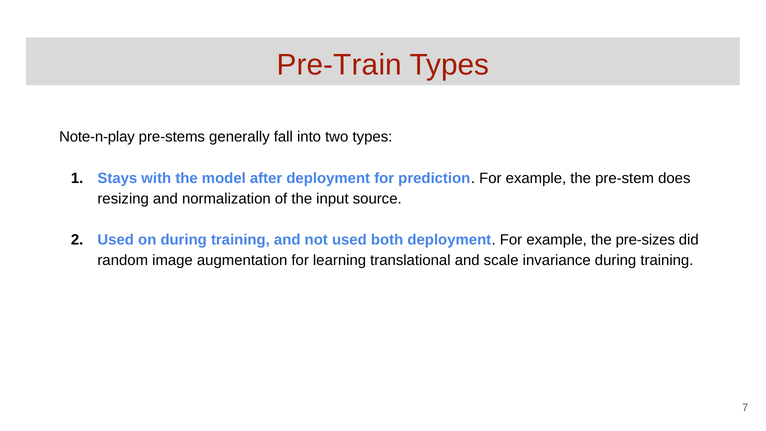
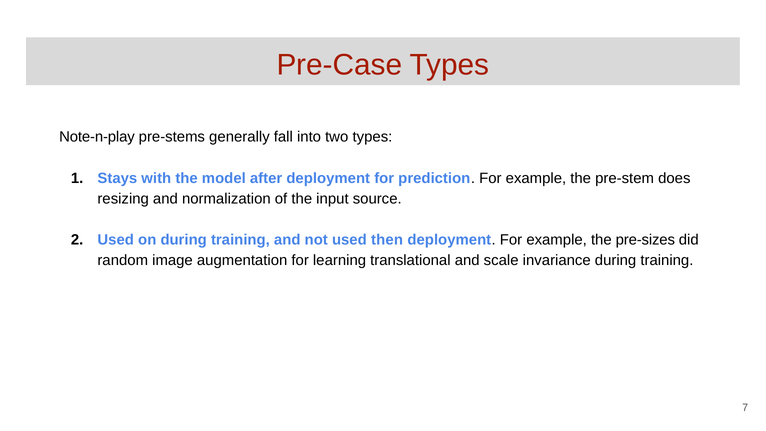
Pre-Train: Pre-Train -> Pre-Case (339, 65)
both: both -> then (387, 240)
